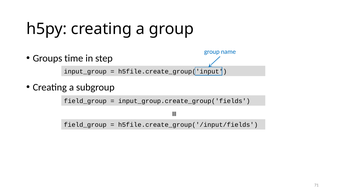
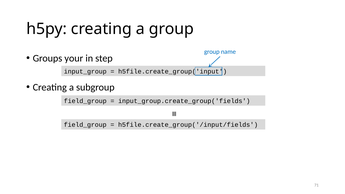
time: time -> your (74, 58)
